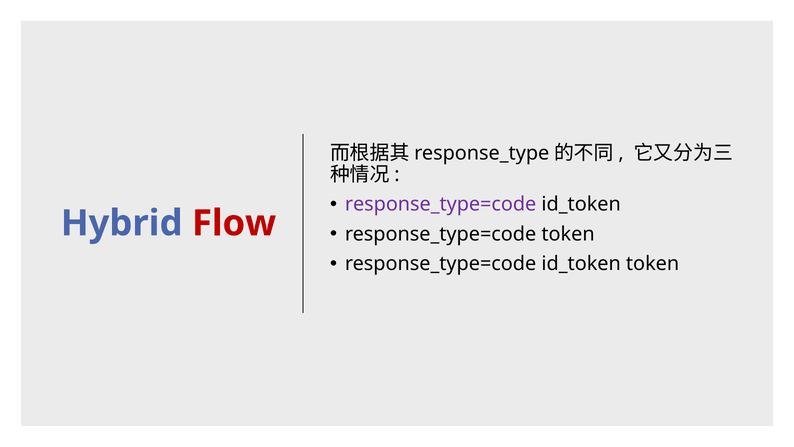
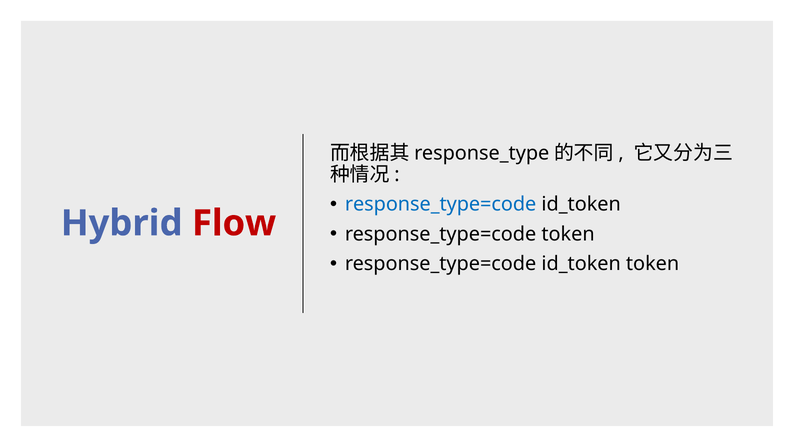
response_type=code colour: purple -> blue (441, 204)
